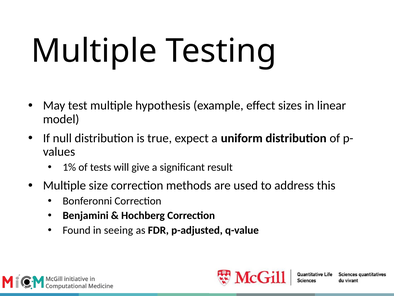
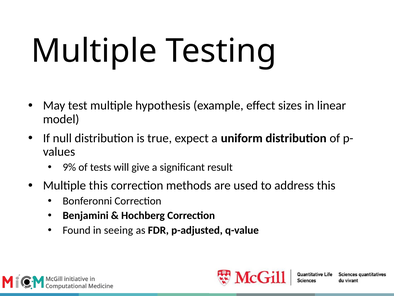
1%: 1% -> 9% (69, 167)
Multiple size: size -> this (98, 185)
